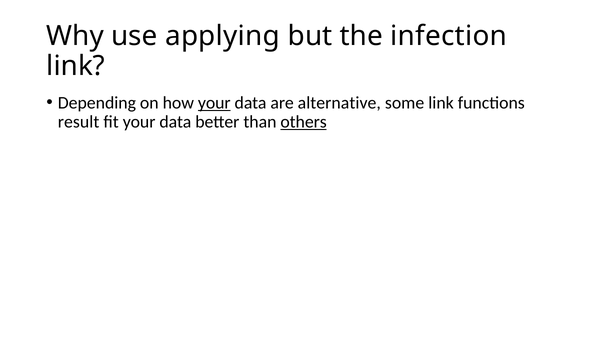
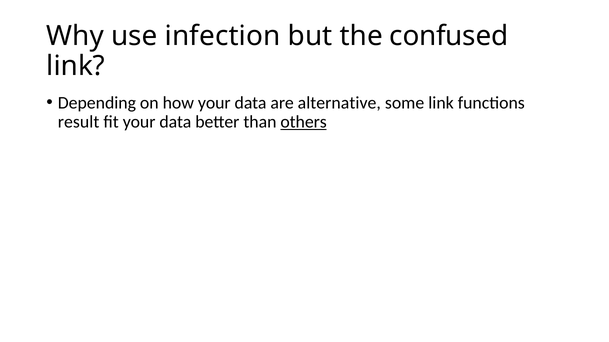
applying: applying -> infection (223, 36)
infection: infection -> confused (449, 36)
your underline: present -> none (214, 103)
